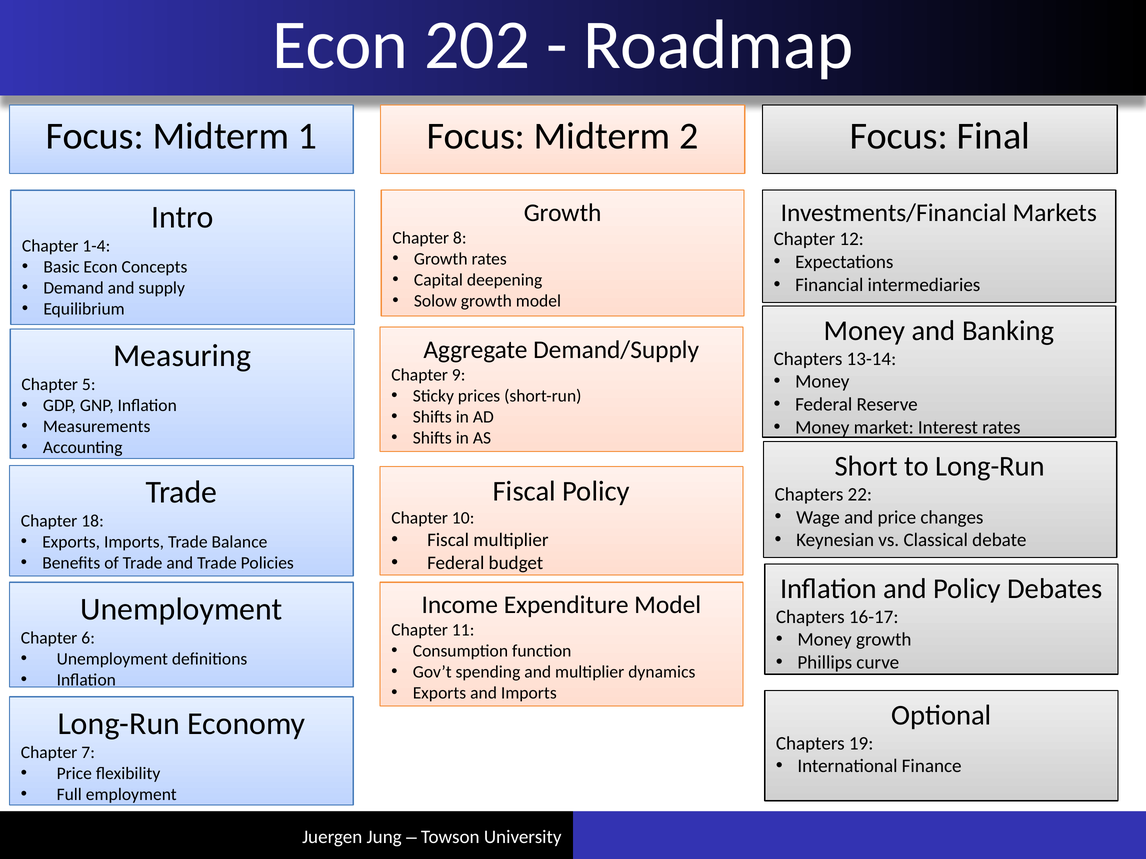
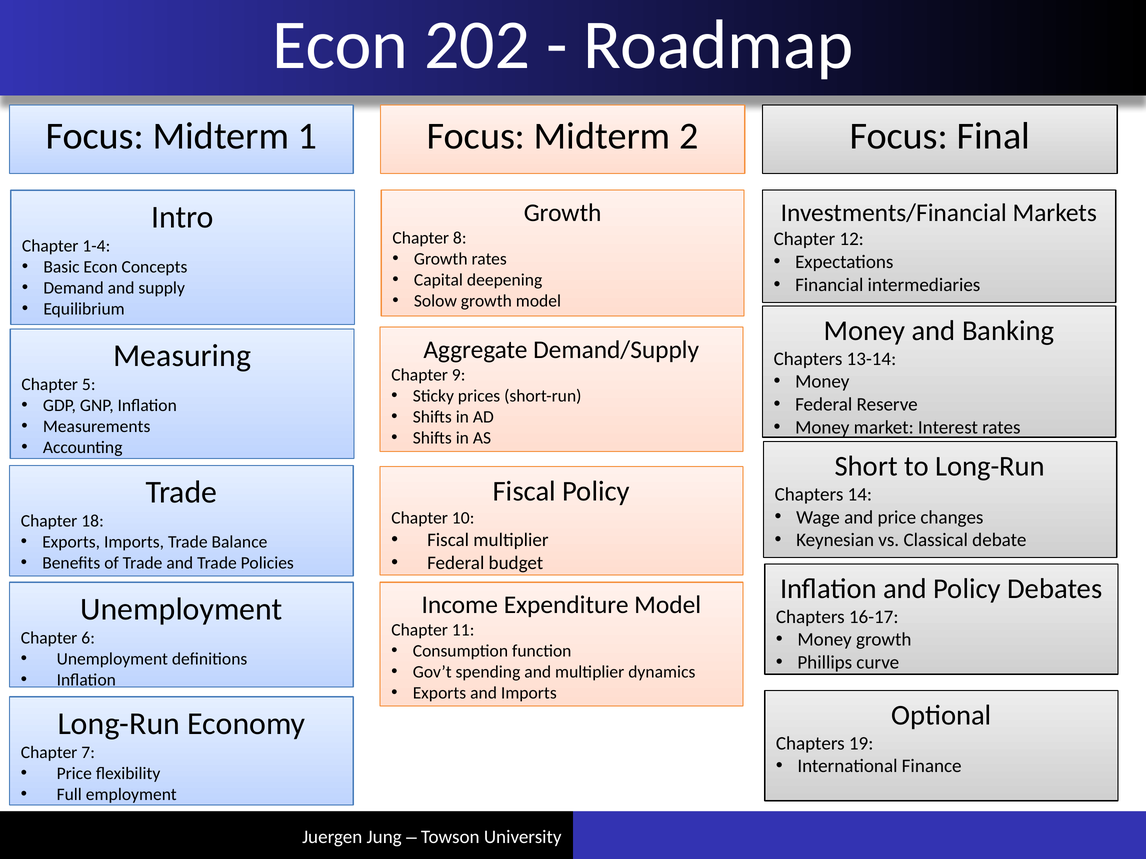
22: 22 -> 14 (860, 495)
